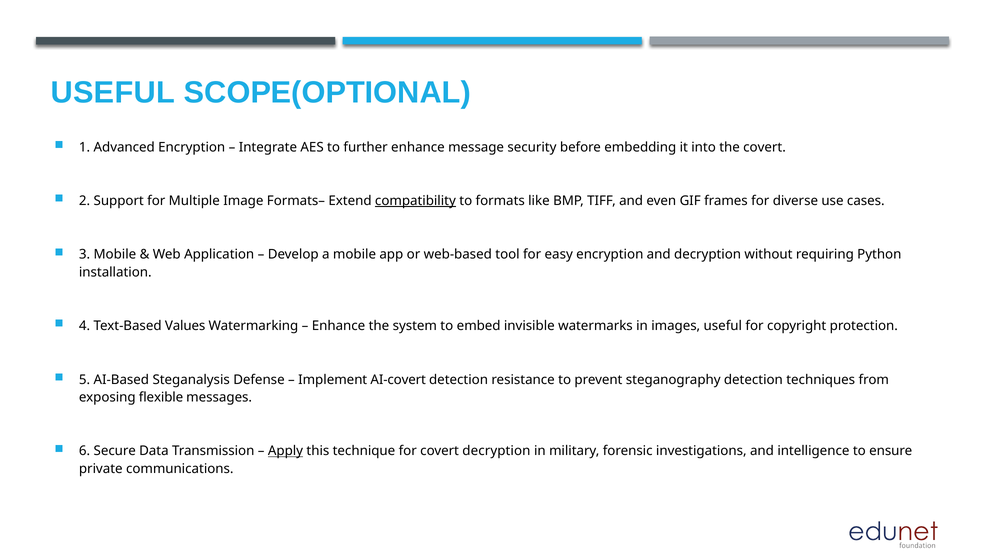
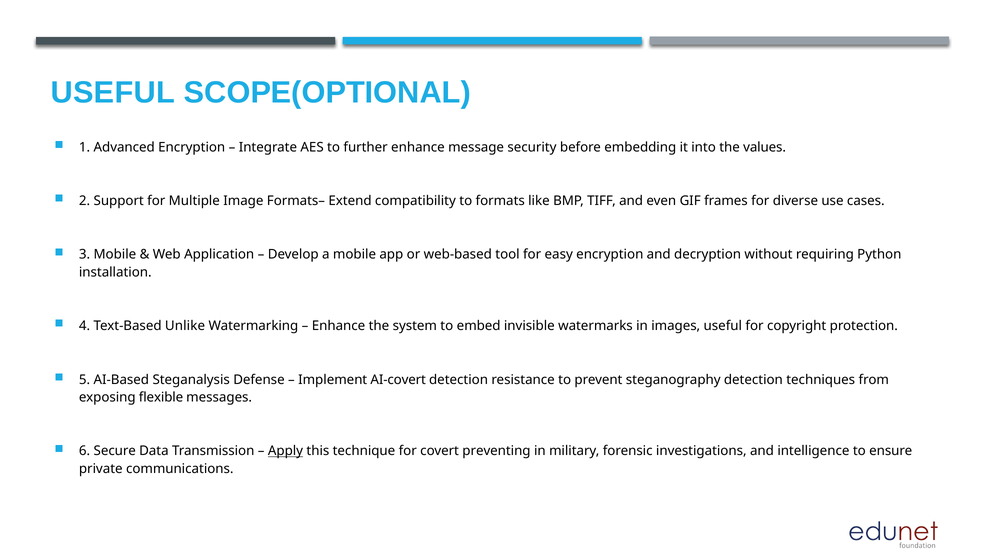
the covert: covert -> values (765, 147)
compatibility underline: present -> none (415, 201)
Values: Values -> Unlike (185, 326)
covert decryption: decryption -> preventing (496, 451)
